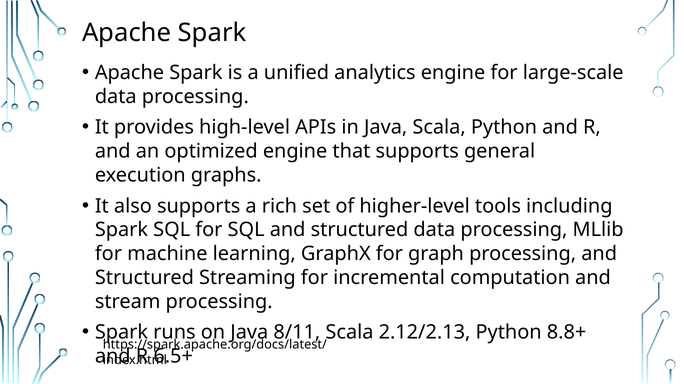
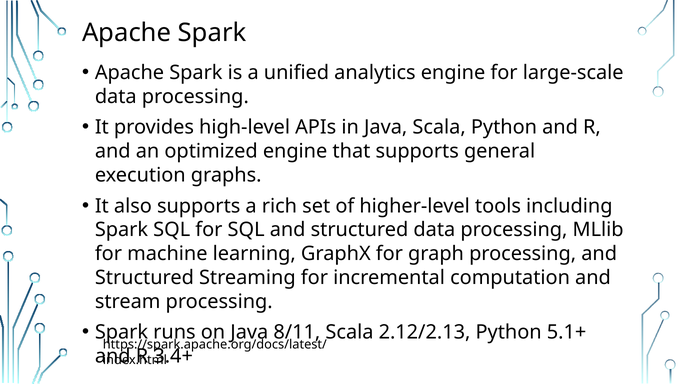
8.8+: 8.8+ -> 5.1+ (567, 333)
6.5+: 6.5+ -> 3.4+ (173, 357)
